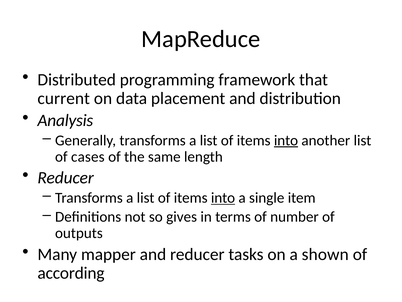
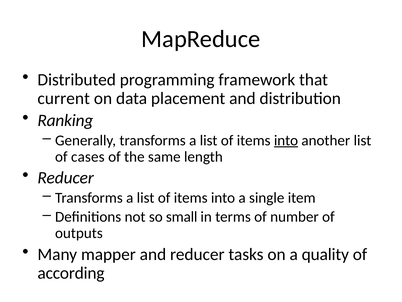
Analysis: Analysis -> Ranking (65, 120)
into underline: present -> none (223, 198)
gives: gives -> small (182, 217)
shown: shown -> quality (325, 254)
